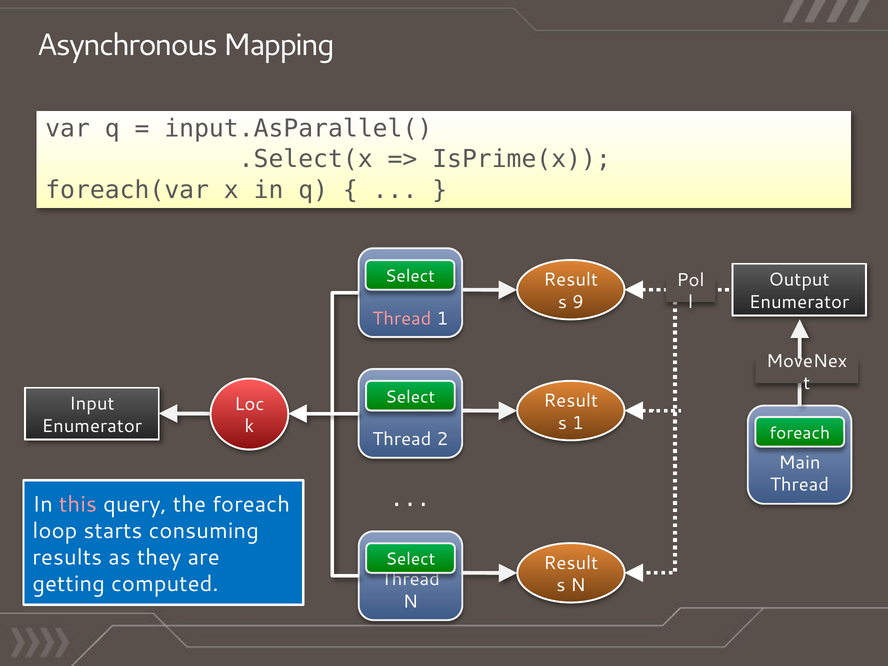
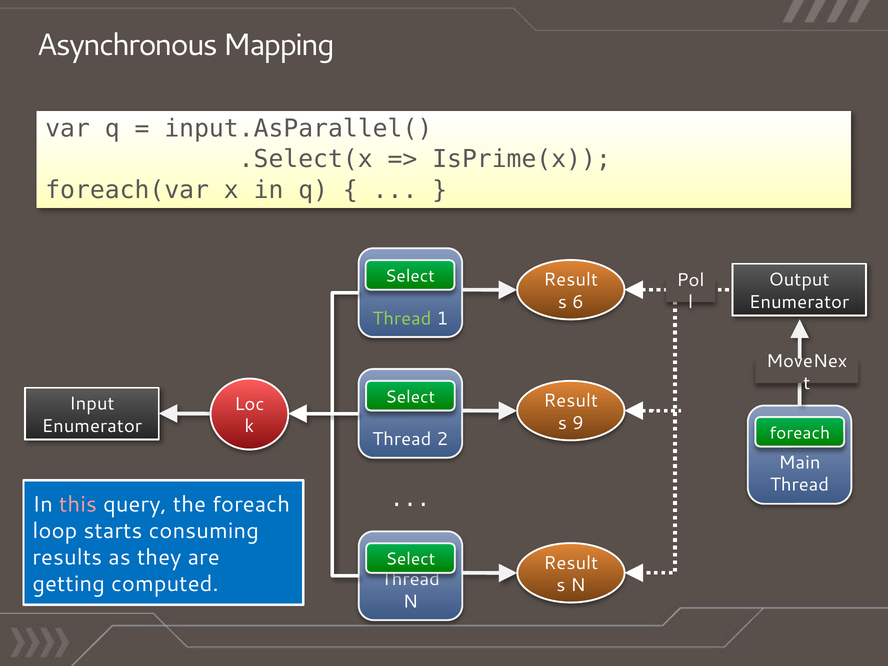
9: 9 -> 6 (578, 302)
Thread colour: pink -> light green (402, 318)
1: 1 -> 9 (578, 423)
